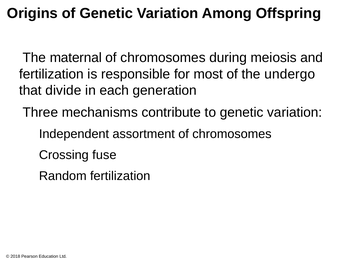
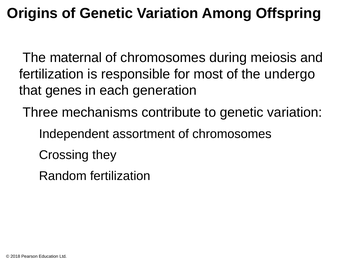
divide: divide -> genes (64, 90)
fuse: fuse -> they (104, 155)
